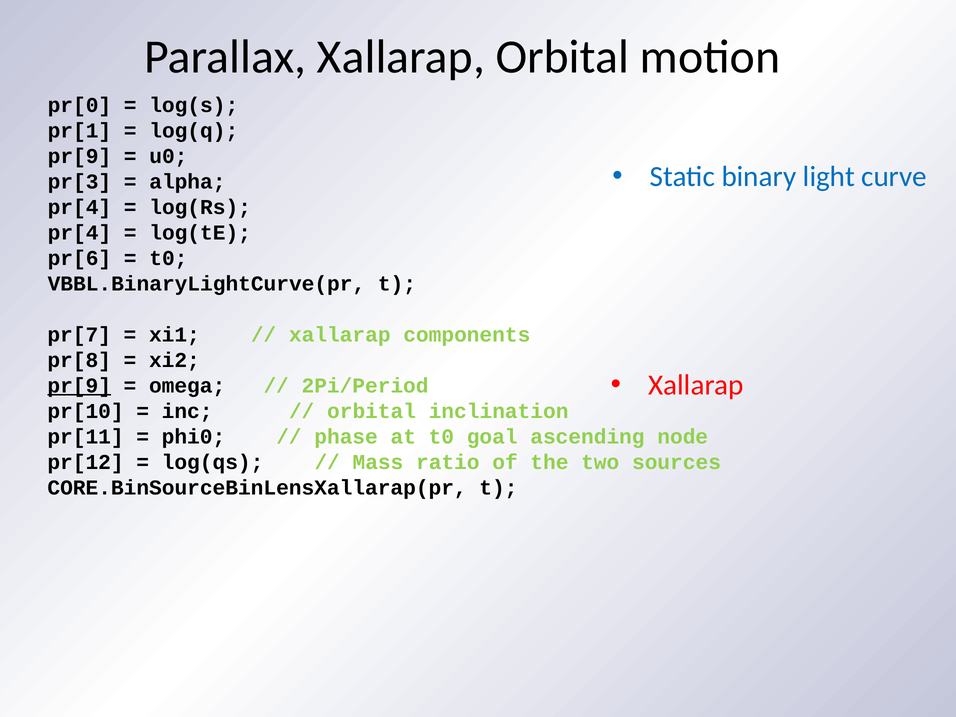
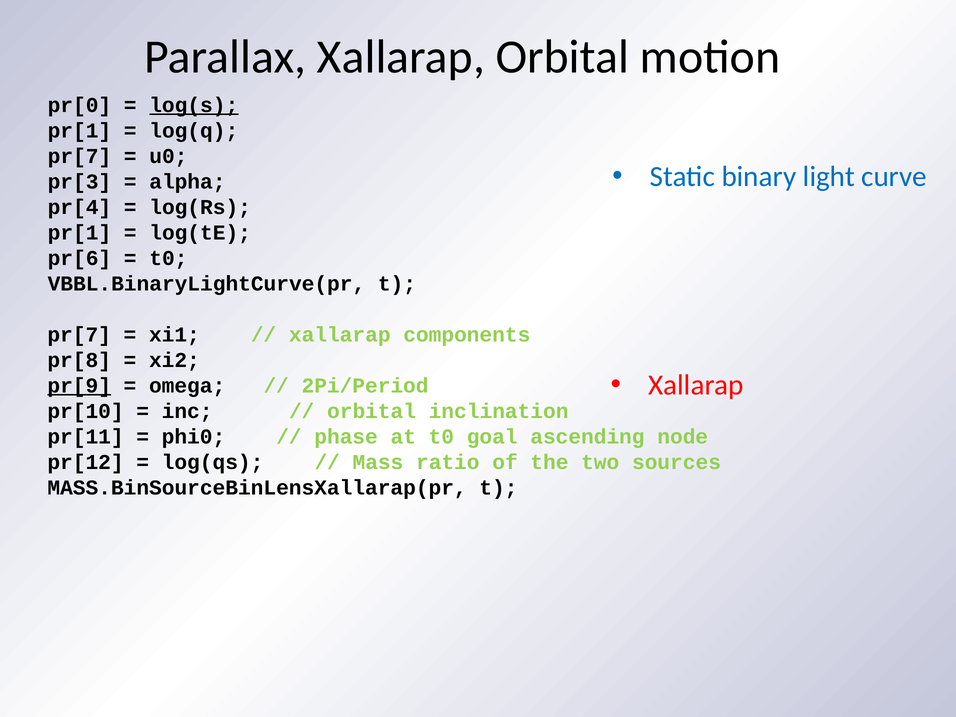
log(s underline: none -> present (194, 105)
pr[9: pr[9 -> pr[7 (79, 156)
pr[4: pr[4 -> pr[1 (79, 233)
CORE.BinSourceBinLensXallarap(pr: CORE.BinSourceBinLensXallarap(pr -> MASS.BinSourceBinLensXallarap(pr (257, 488)
